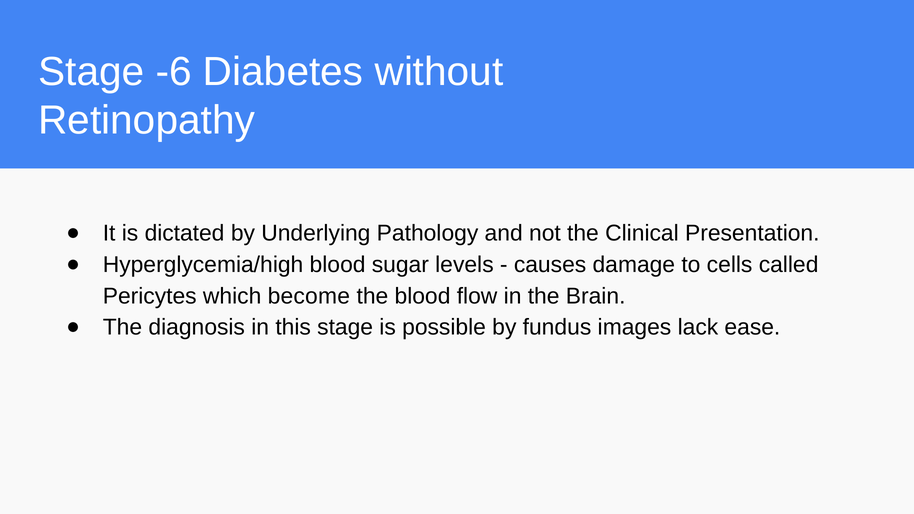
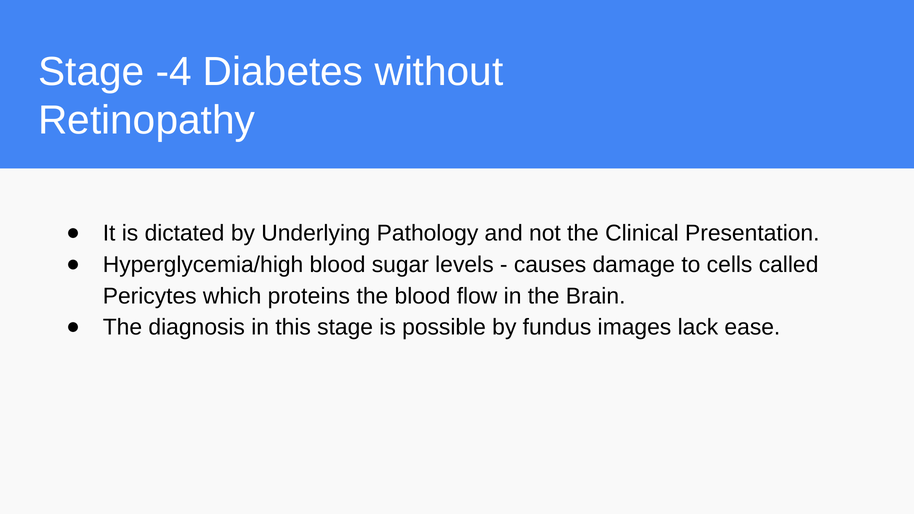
-6: -6 -> -4 (174, 72)
become: become -> proteins (309, 296)
